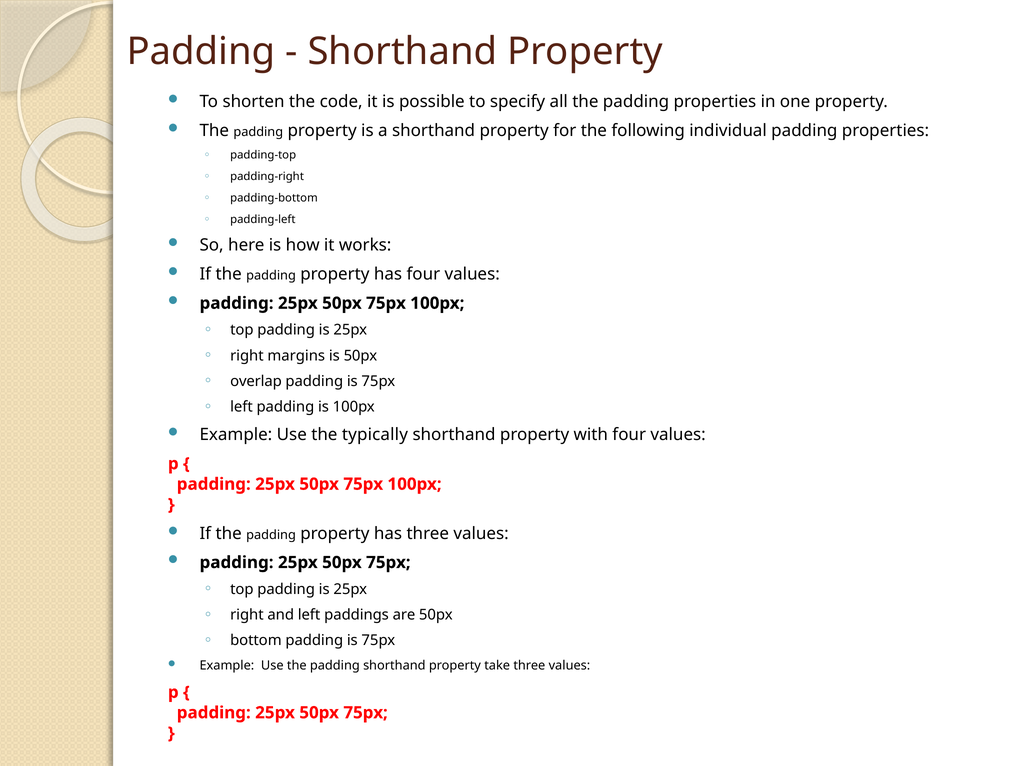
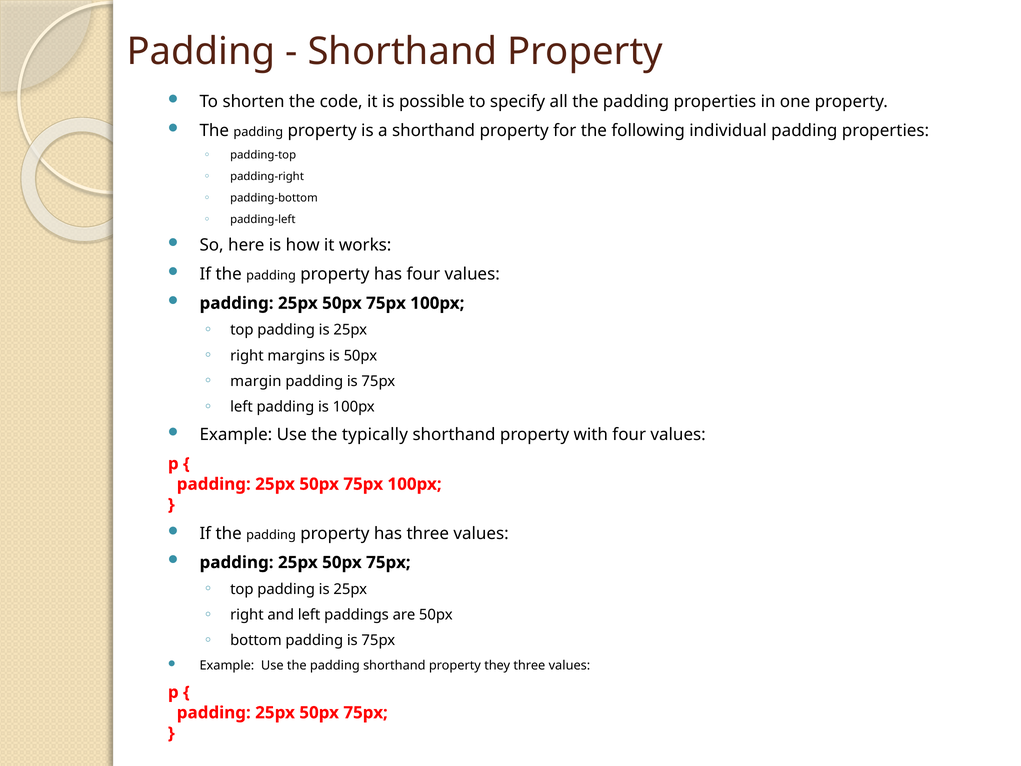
overlap: overlap -> margin (256, 381)
take: take -> they (497, 665)
